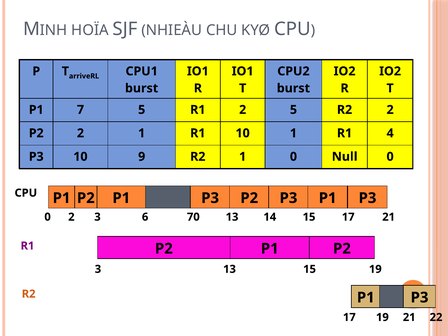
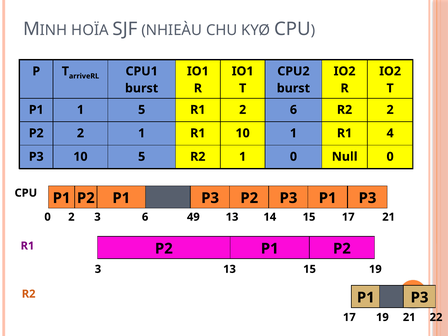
P1 7: 7 -> 1 (80, 110)
2 5: 5 -> 6 (293, 110)
10 9: 9 -> 5 (142, 157)
70: 70 -> 49 (193, 217)
